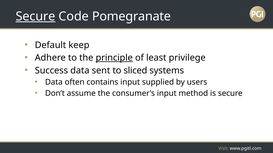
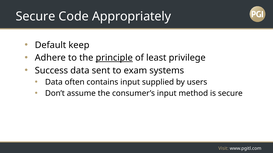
Secure underline: present -> none (36, 16)
Pomegranate: Pomegranate -> Appropriately (132, 16)
sliced: sliced -> exam (135, 71)
